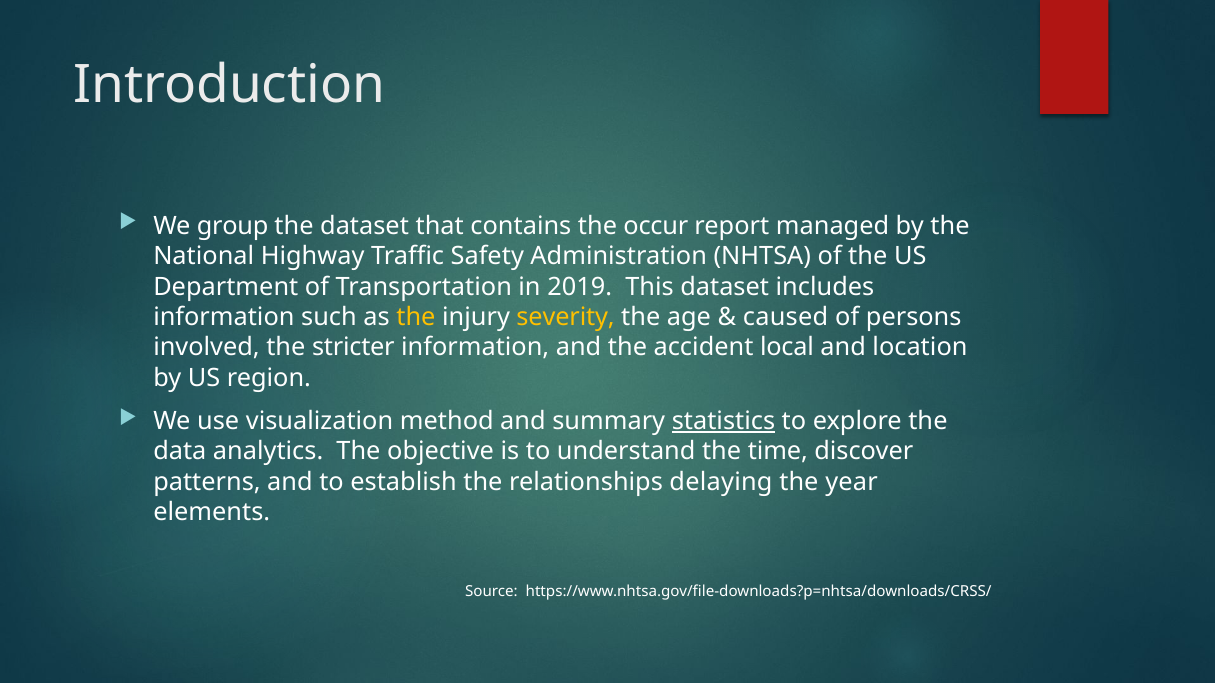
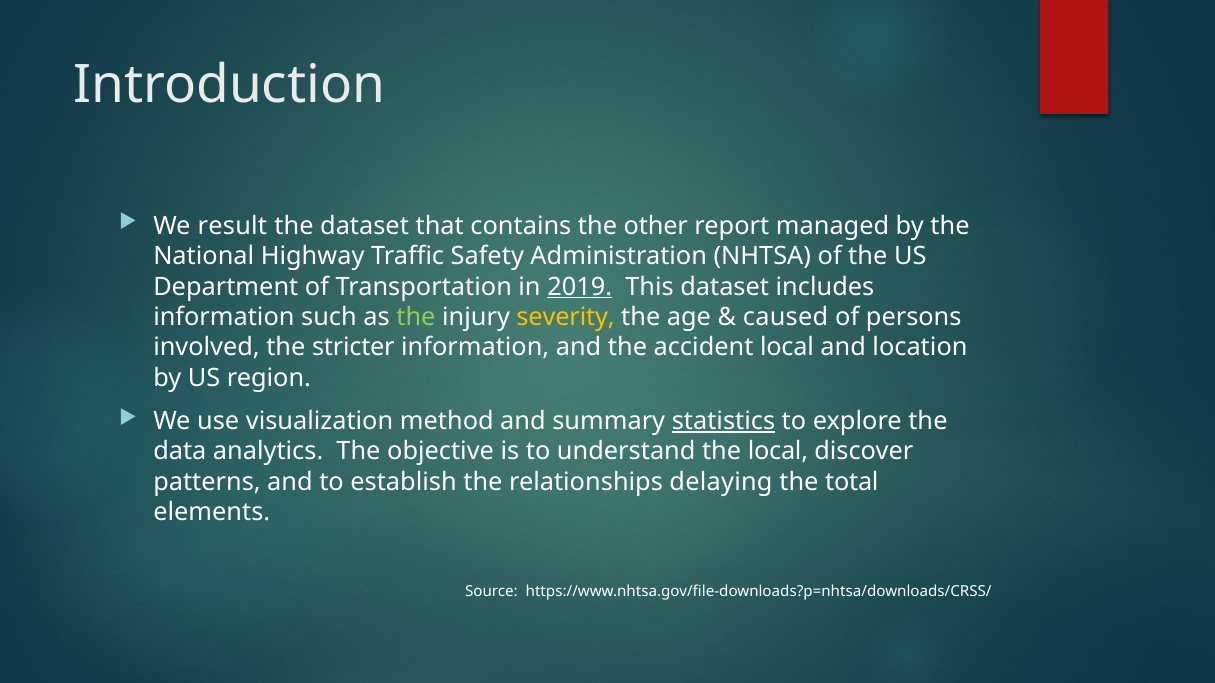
group: group -> result (232, 226)
occur: occur -> other (656, 226)
2019 underline: none -> present (580, 287)
the colour: yellow -> light green (416, 317)
the time: time -> local (778, 452)
year: year -> total (852, 482)
